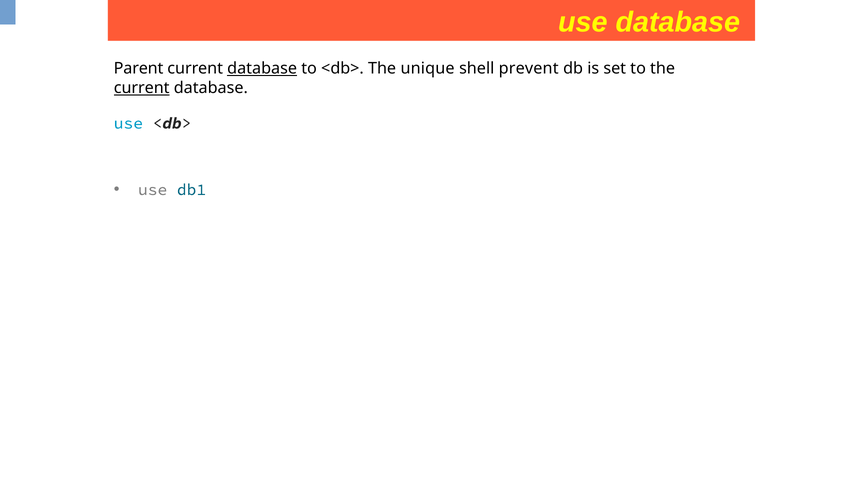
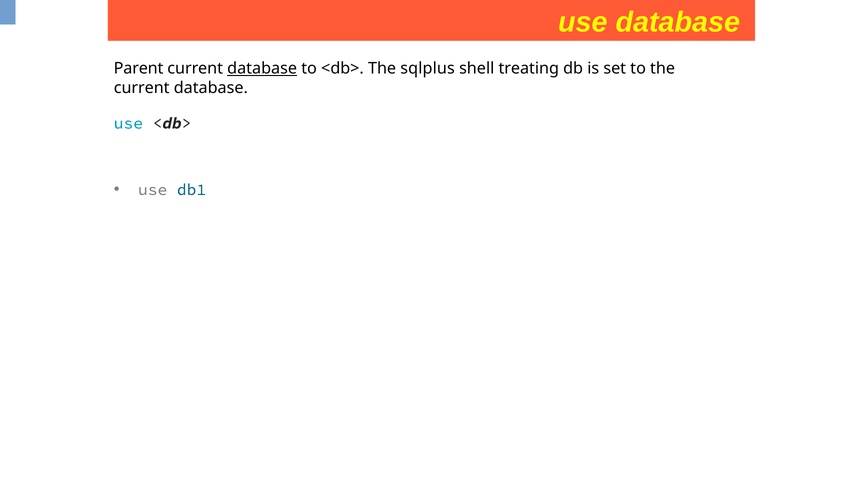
unique: unique -> sqlplus (428, 68)
prevent: prevent -> treating (529, 68)
current underline: present -> none (142, 88)
